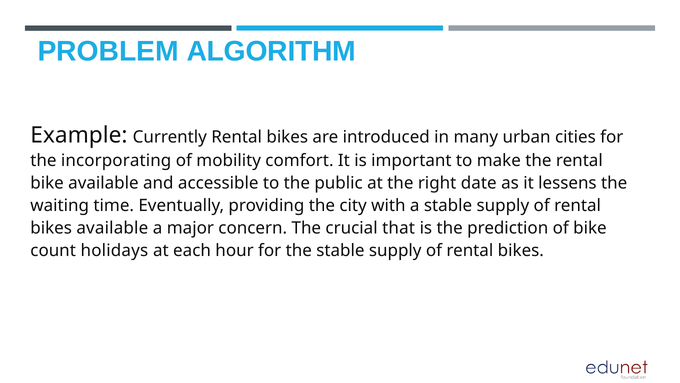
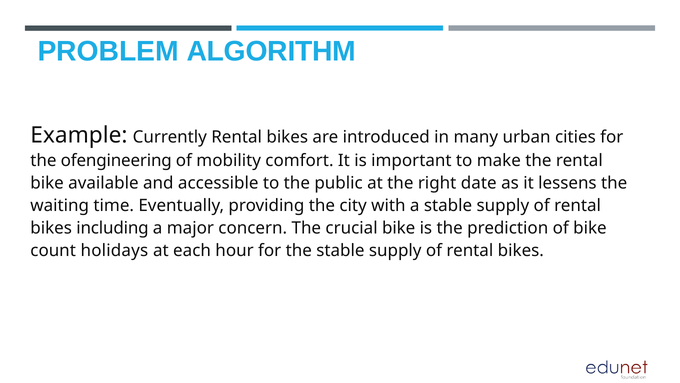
incorporating: incorporating -> ofengineering (116, 160)
bikes available: available -> including (112, 228)
crucial that: that -> bike (399, 228)
